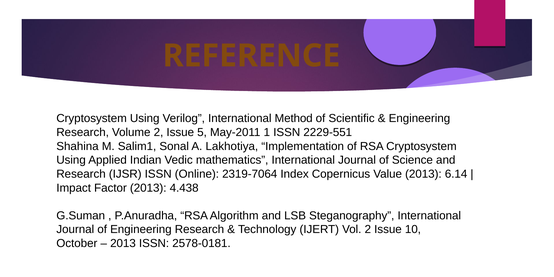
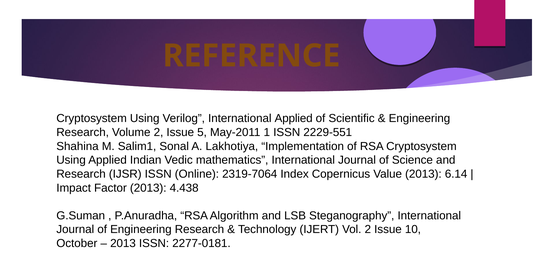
International Method: Method -> Applied (294, 118)
2578-0181: 2578-0181 -> 2277-0181 (201, 243)
